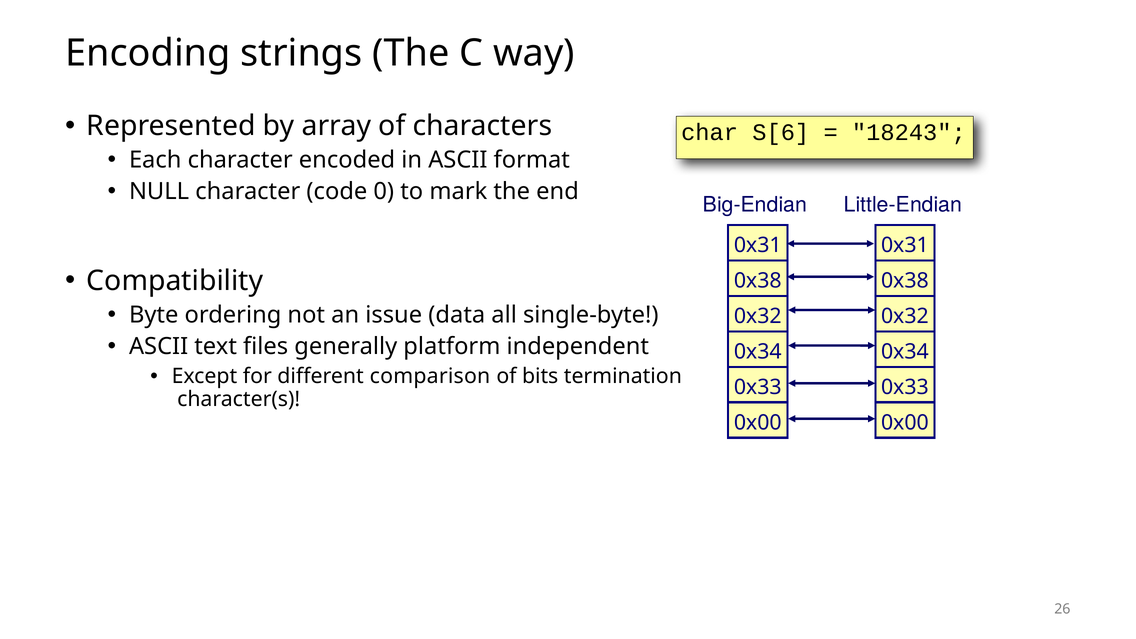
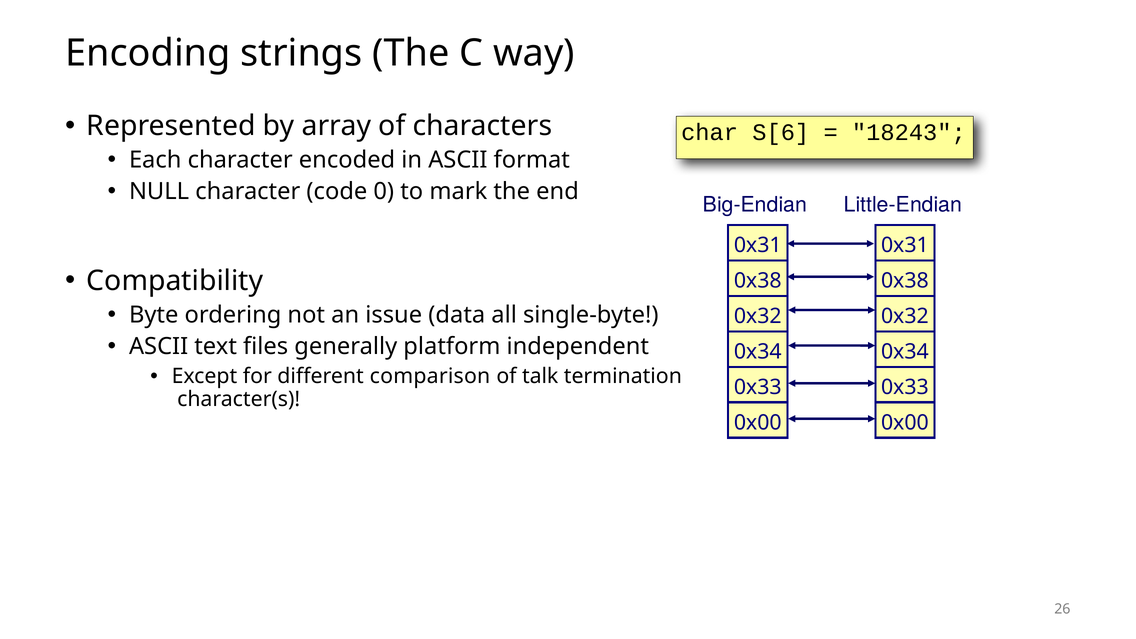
bits: bits -> talk (540, 376)
